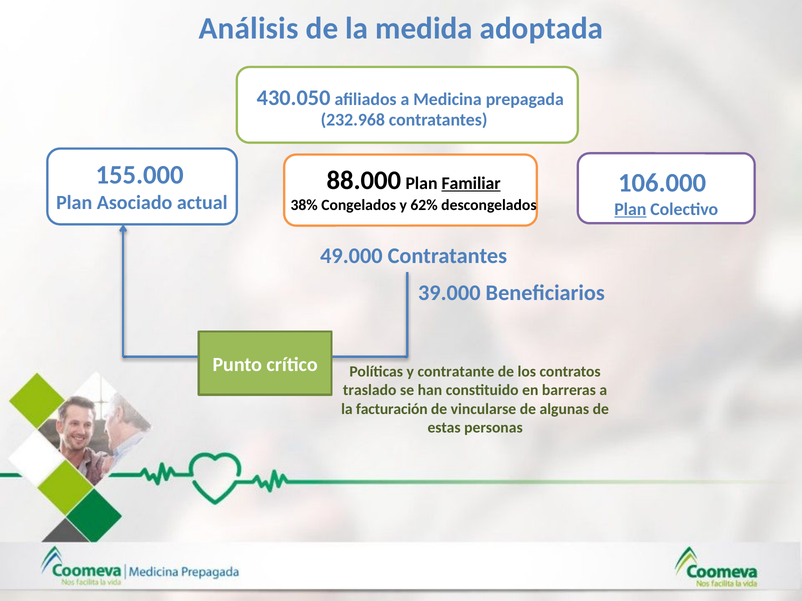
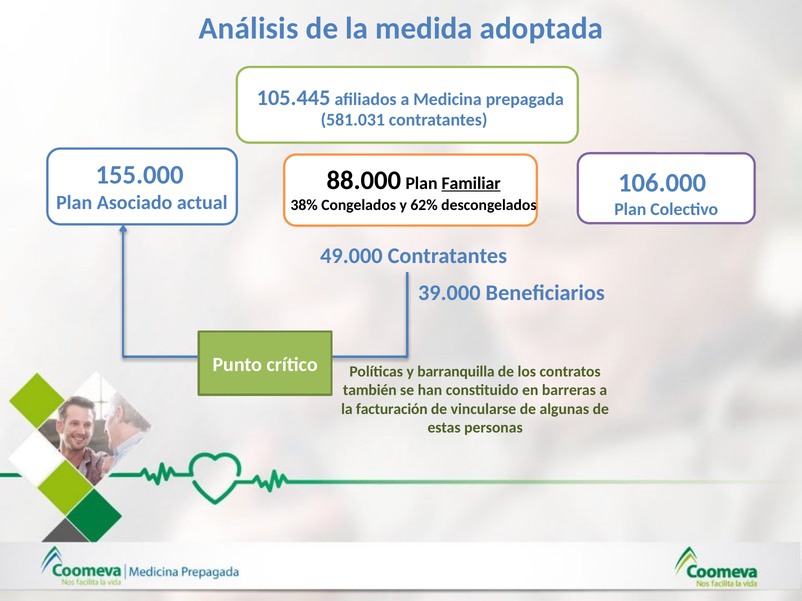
430.050: 430.050 -> 105.445 (294, 98)
232.968: 232.968 -> 581.031 (353, 120)
Plan underline: present -> none (630, 209)
contratante: contratante -> barranquilla (456, 372)
traslado: traslado -> también (370, 391)
